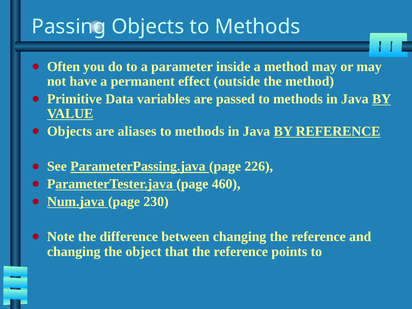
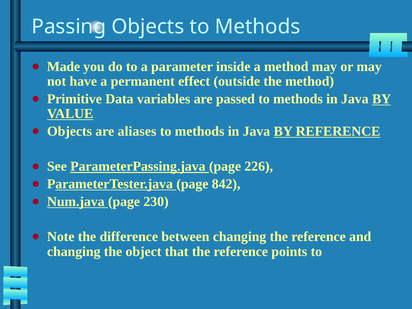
Often: Often -> Made (64, 66)
460: 460 -> 842 (226, 184)
